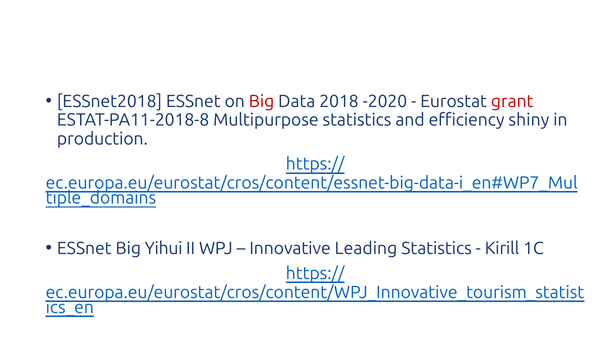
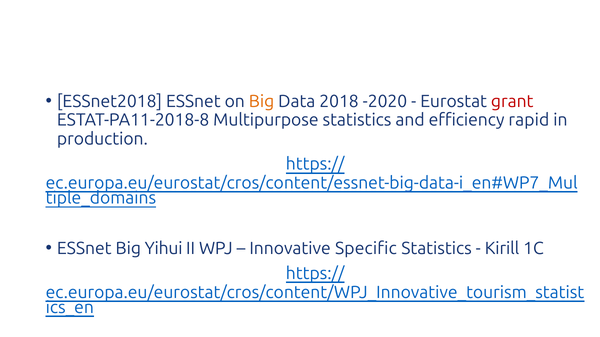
Big colour: red -> orange (262, 101)
shiny: shiny -> rapid (529, 120)
Leading: Leading -> Specific (366, 249)
